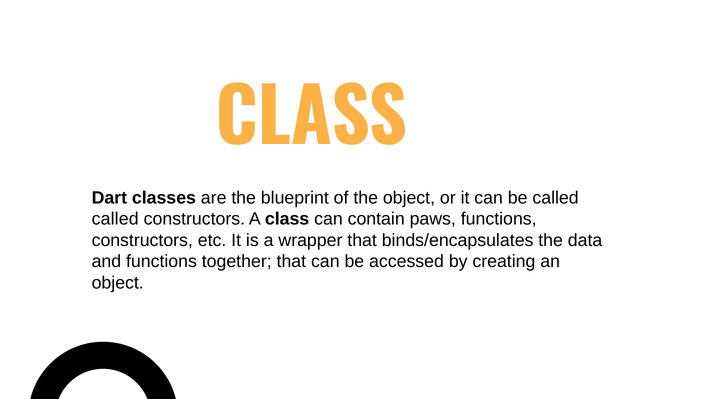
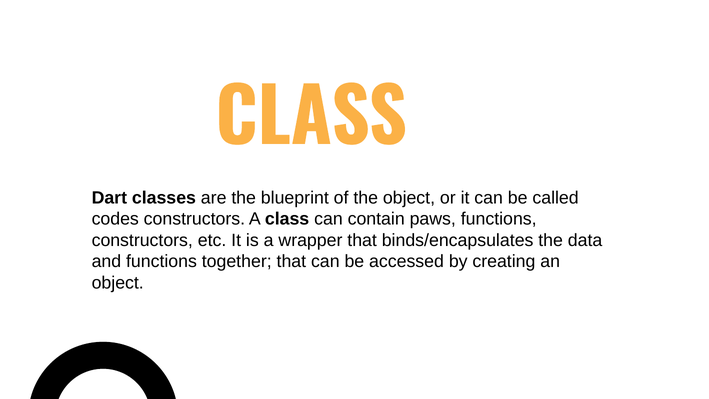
called: called -> codes (115, 219)
